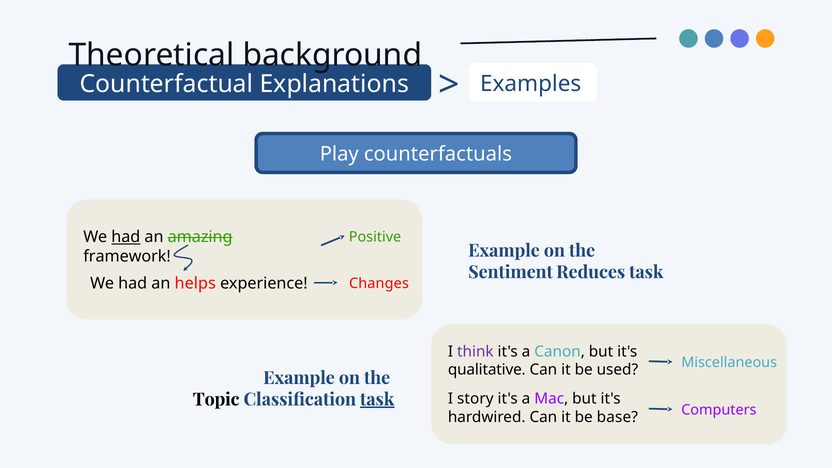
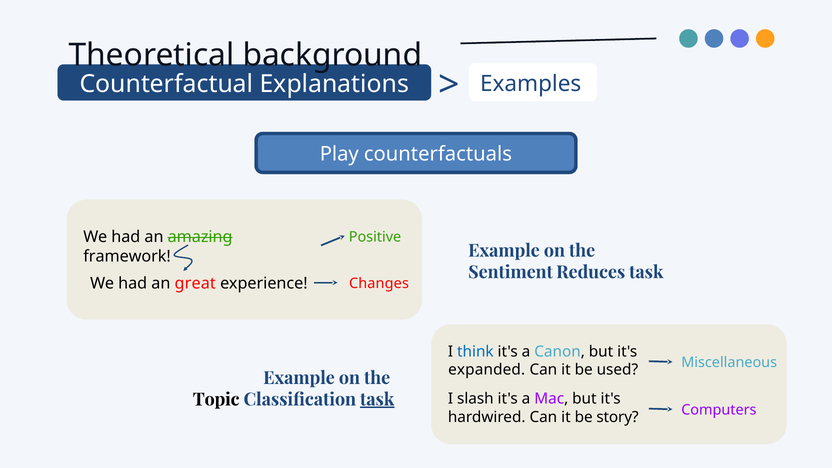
had underline: present -> none (126, 237)
helps: helps -> great (195, 284)
think colour: purple -> blue (475, 352)
qualitative: qualitative -> expanded (487, 370)
story: story -> slash (475, 399)
base: base -> story (618, 417)
